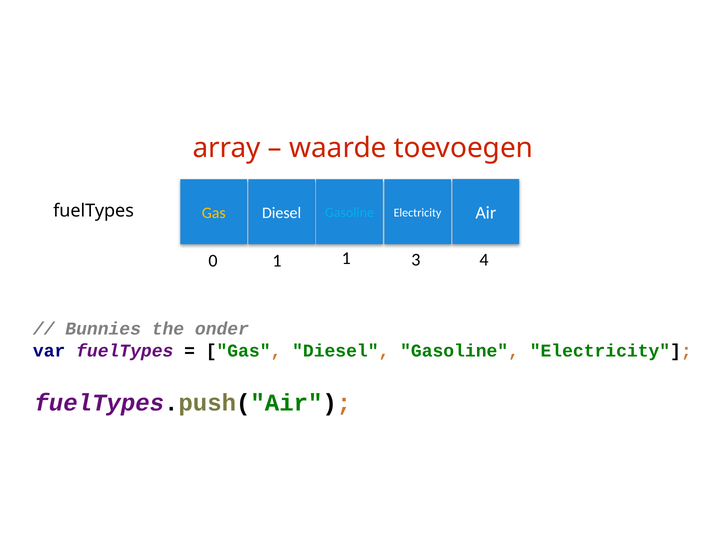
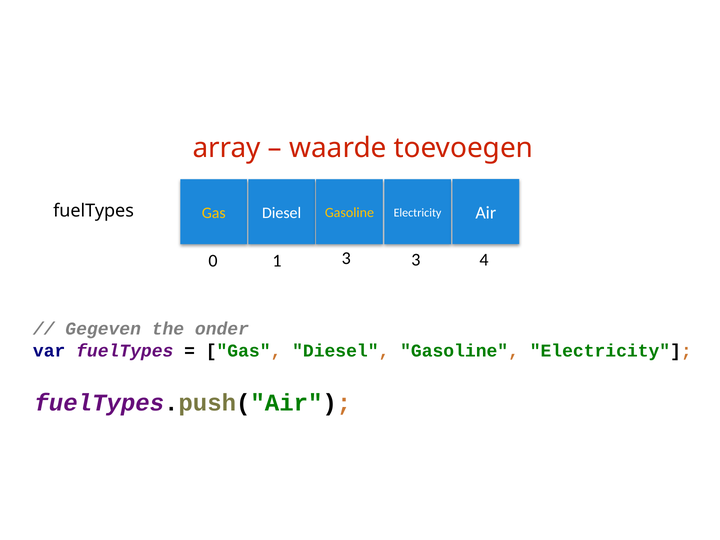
Gasoline colour: light blue -> yellow (349, 213)
1 1: 1 -> 3 (346, 258)
Bunnies: Bunnies -> Gegeven (103, 329)
